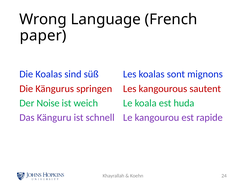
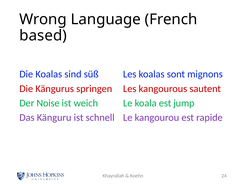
paper: paper -> based (43, 36)
huda: huda -> jump (184, 103)
